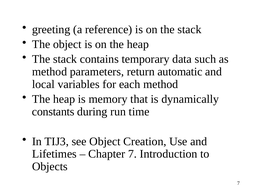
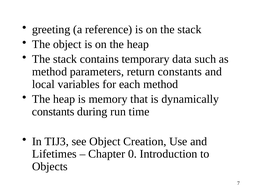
return automatic: automatic -> constants (180, 72)
Chapter 7: 7 -> 0 (133, 154)
